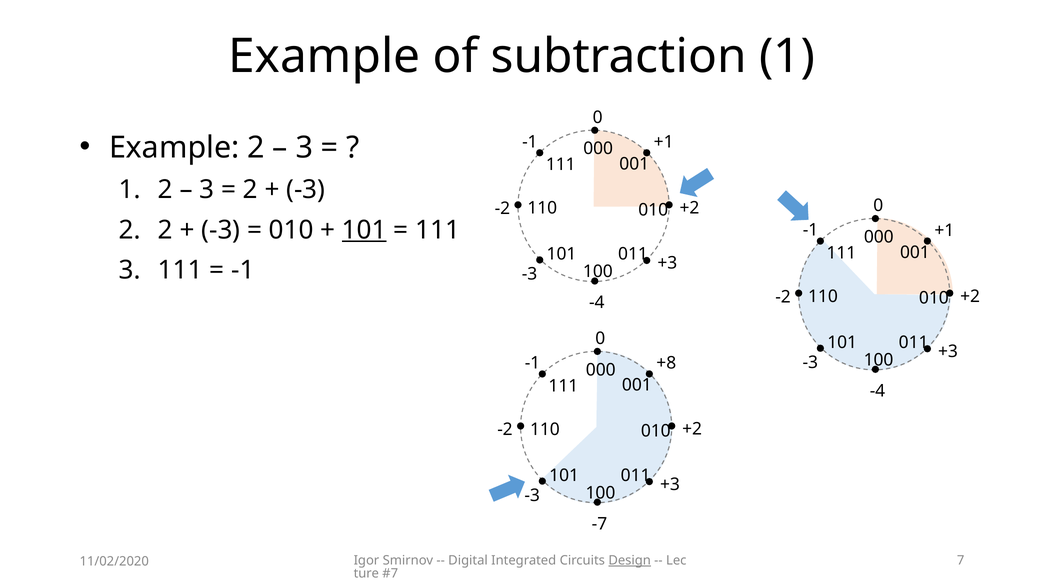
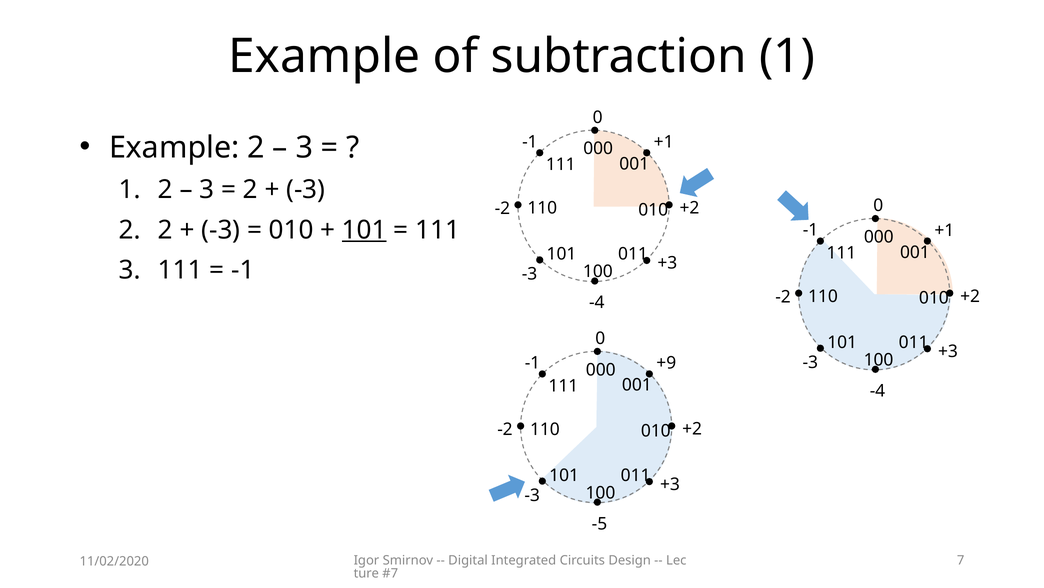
+8: +8 -> +9 (666, 363)
-7: -7 -> -5 (599, 523)
Design underline: present -> none (630, 560)
